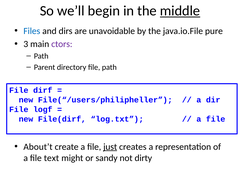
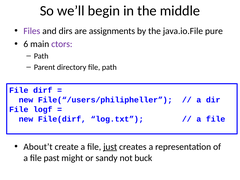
middle underline: present -> none (180, 11)
Files colour: blue -> purple (32, 31)
unavoidable: unavoidable -> assignments (112, 31)
3: 3 -> 6 (26, 44)
text: text -> past (52, 158)
dirty: dirty -> buck (143, 158)
